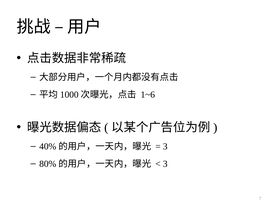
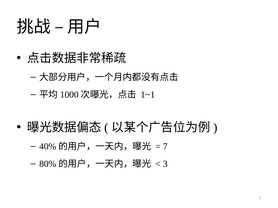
1~6: 1~6 -> 1~1 (148, 95)
3: 3 -> 7 (165, 147)
